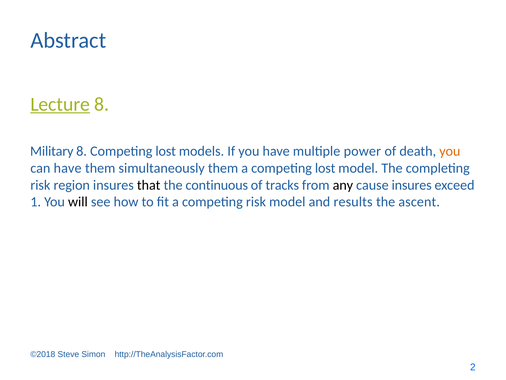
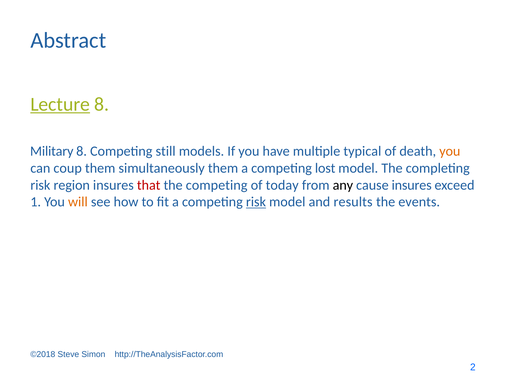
8 Competing lost: lost -> still (166, 151)
power: power -> typical (362, 151)
can have: have -> coup (68, 168)
that colour: black -> red (149, 185)
the continuous: continuous -> competing (217, 185)
tracks: tracks -> today (282, 185)
will colour: black -> orange (78, 202)
risk underline: none -> present (256, 202)
ascent: ascent -> events (419, 202)
